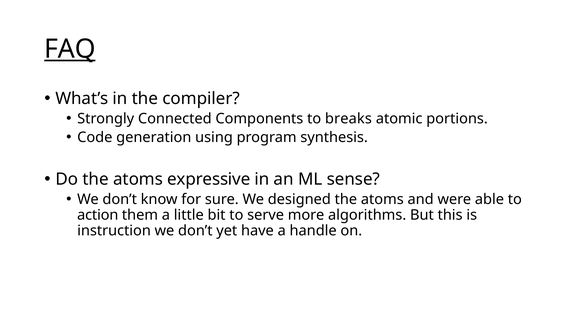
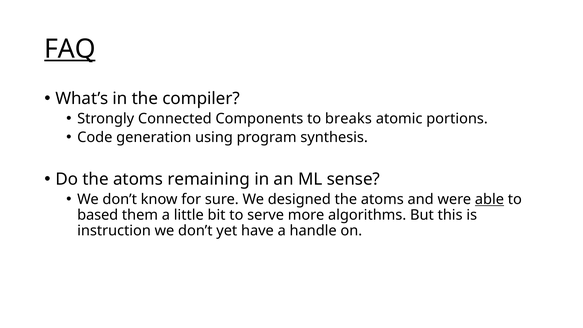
expressive: expressive -> remaining (209, 179)
able underline: none -> present (489, 199)
action: action -> based (98, 215)
